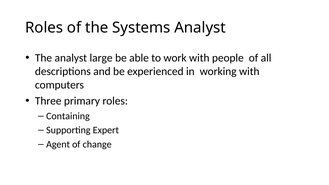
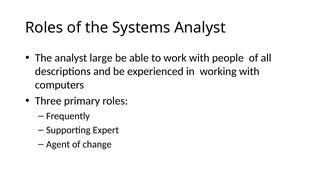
Containing: Containing -> Frequently (68, 116)
